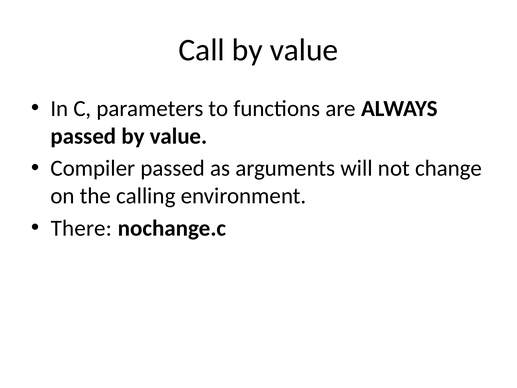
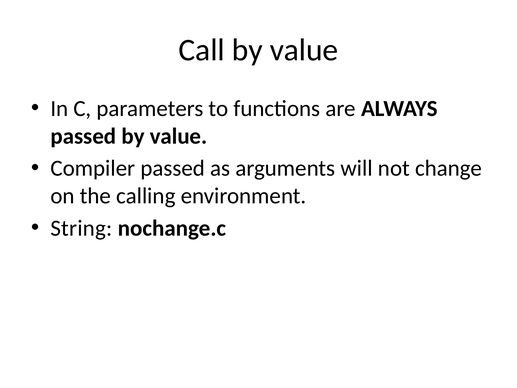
There: There -> String (81, 228)
